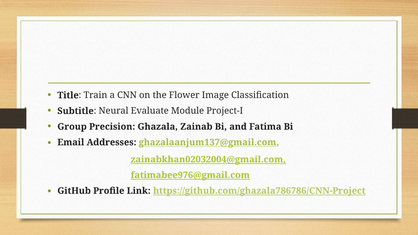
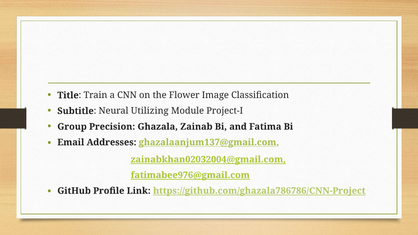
Evaluate: Evaluate -> Utilizing (150, 111)
